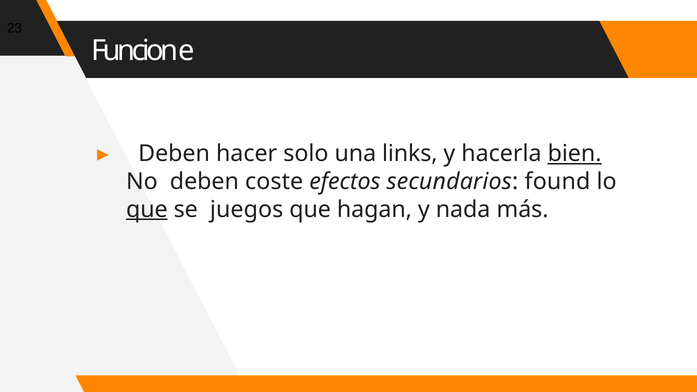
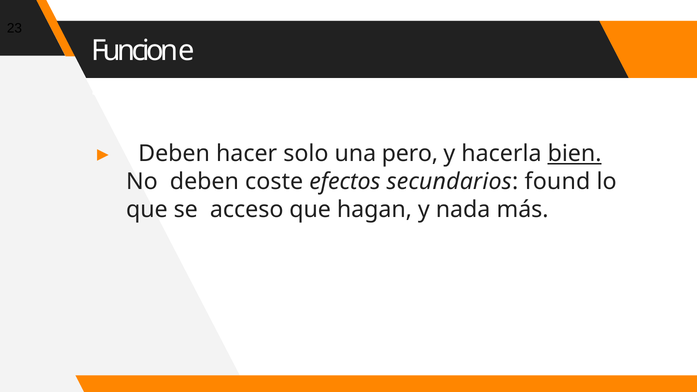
links: links -> pero (410, 154)
que underline: present -> none (147, 209)
juegos: juegos -> acceso (247, 209)
